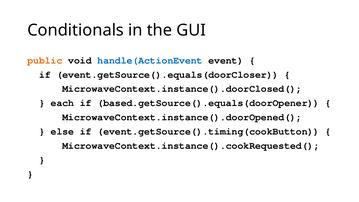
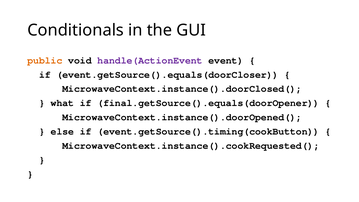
handle(ActionEvent colour: blue -> purple (150, 60)
each: each -> what (62, 103)
based.getSource().equals(doorOpener: based.getSource().equals(doorOpener -> final.getSource().equals(doorOpener (208, 103)
